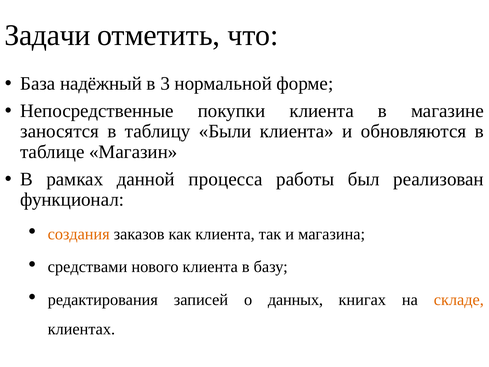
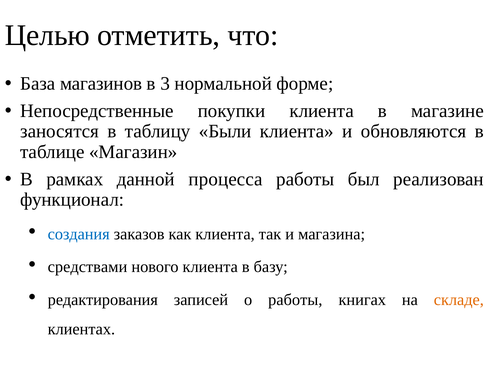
Задачи: Задачи -> Целью (47, 35)
надёжный: надёжный -> магазинов (101, 83)
создания colour: orange -> blue (79, 234)
о данных: данных -> работы (295, 299)
